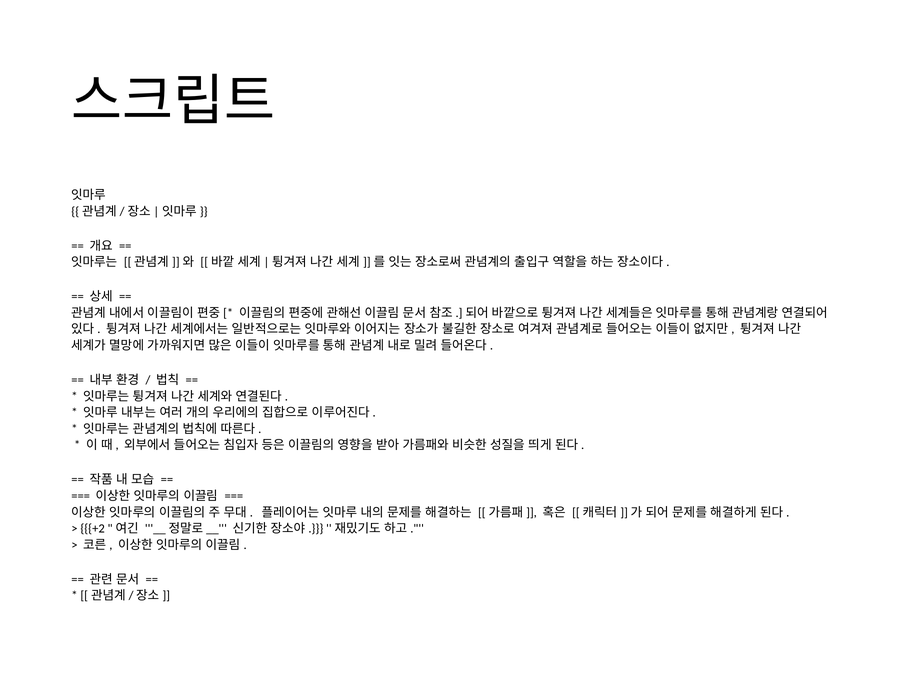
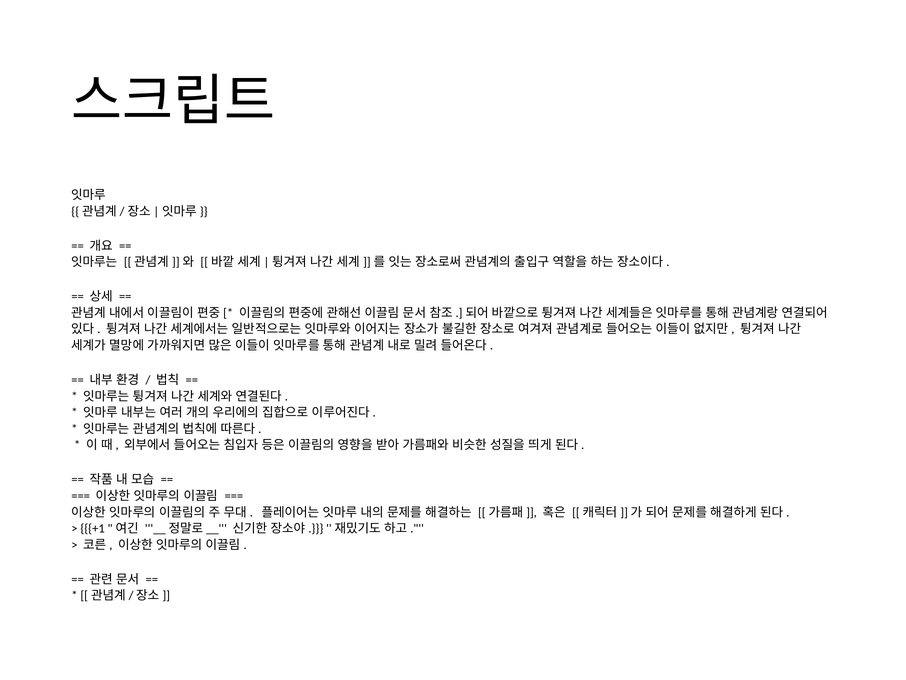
+2: +2 -> +1 (93, 528)
